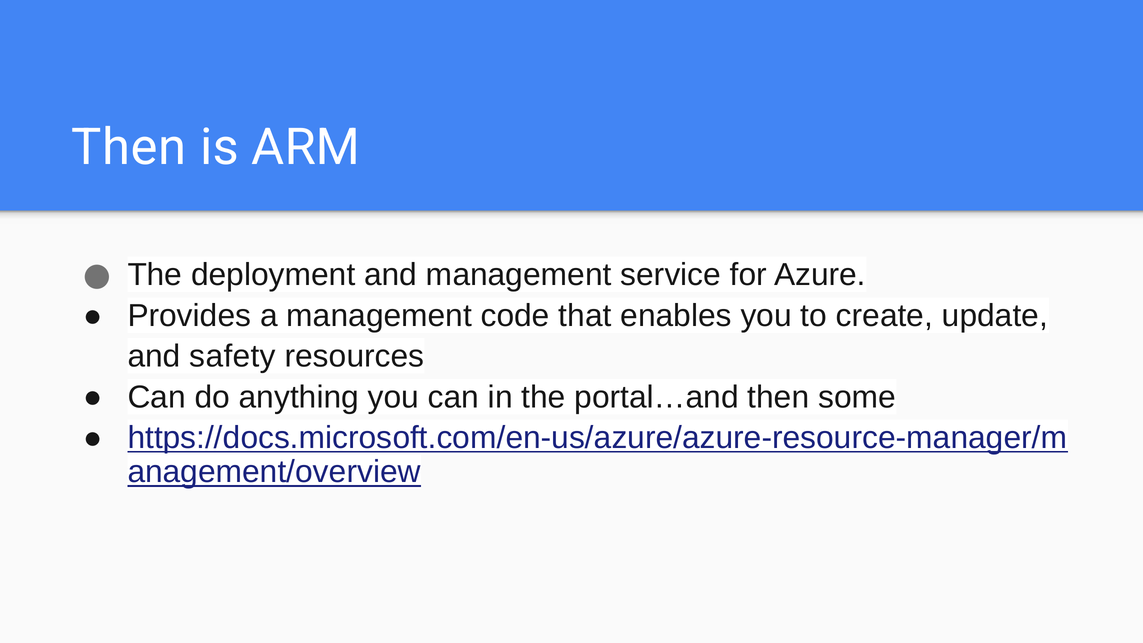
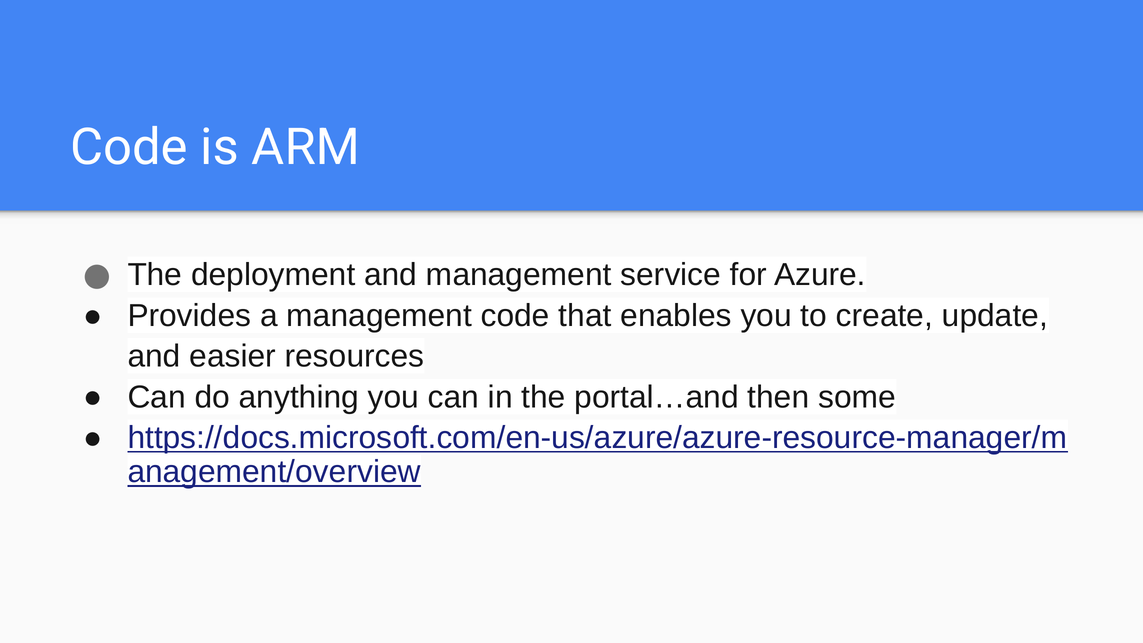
Then: Then -> Code (129, 148)
safety: safety -> easier (233, 356)
